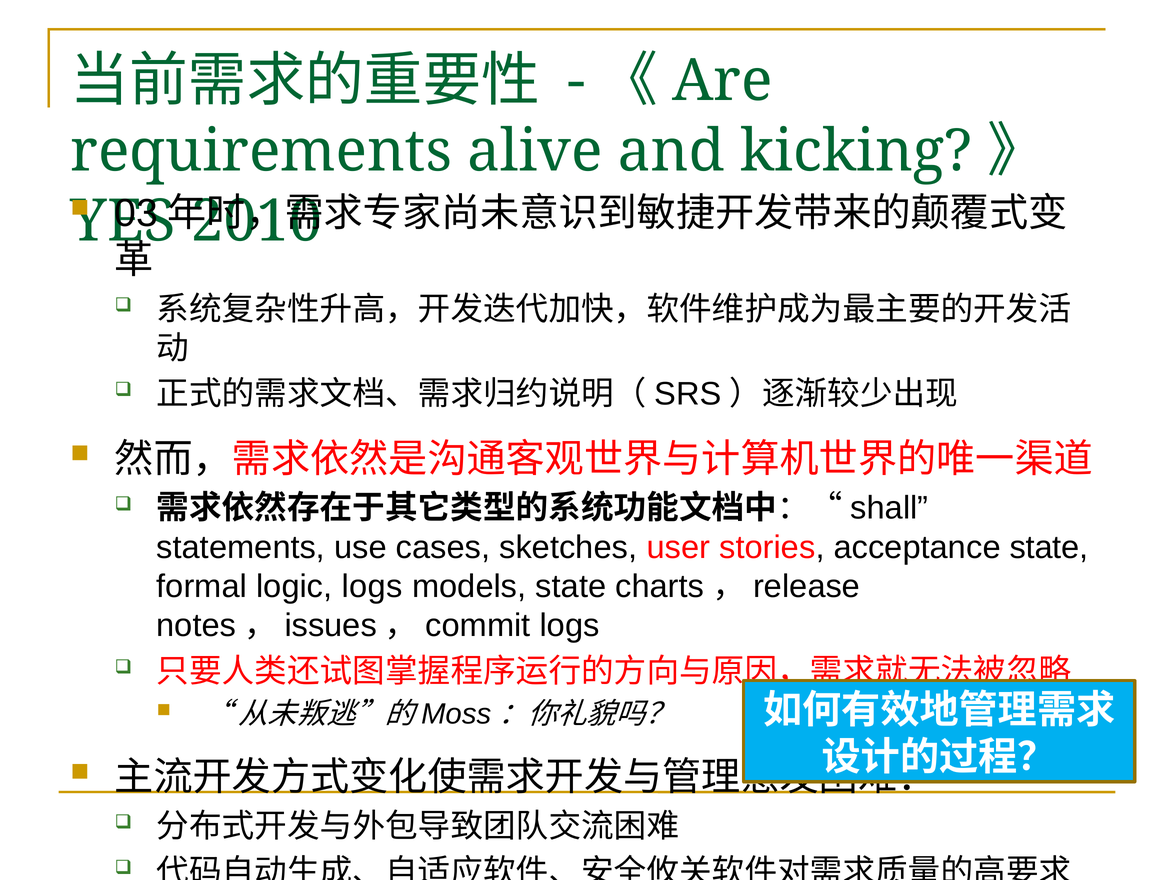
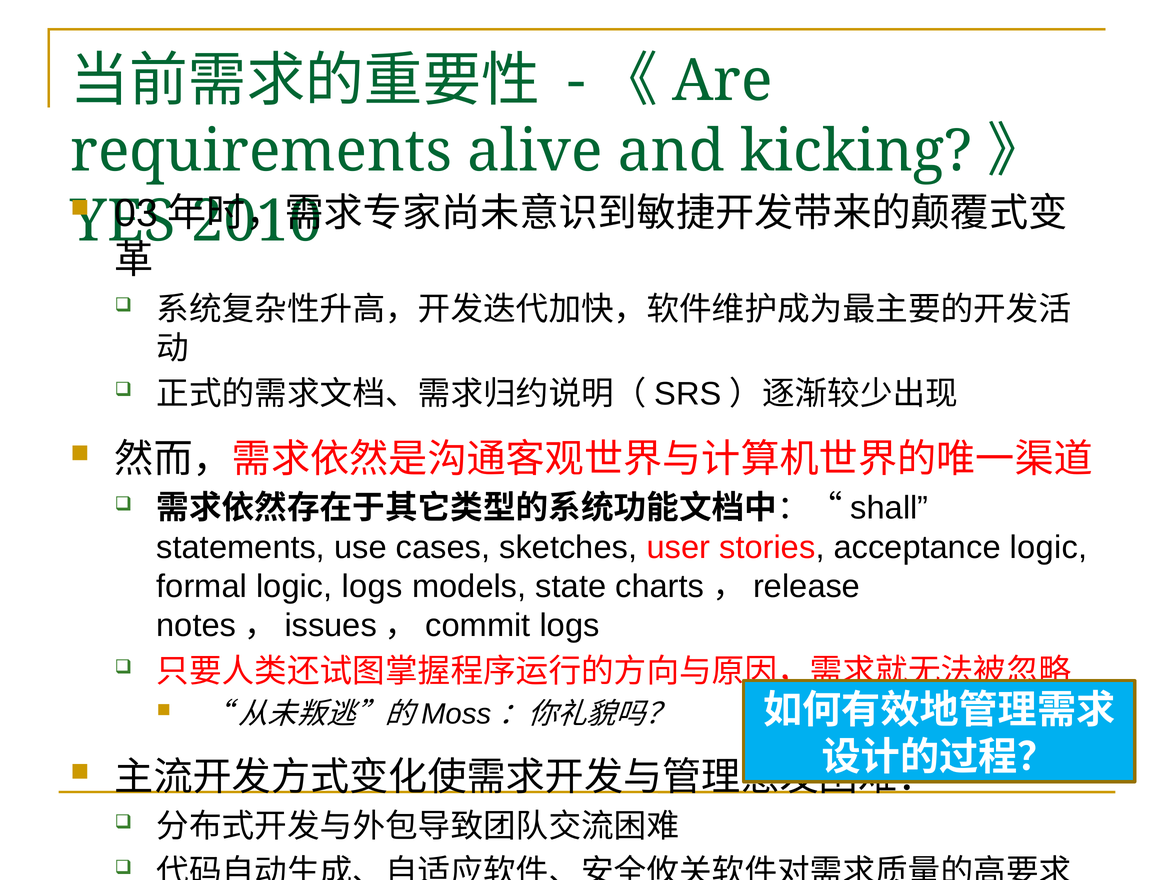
acceptance state: state -> logic (1049, 548)
